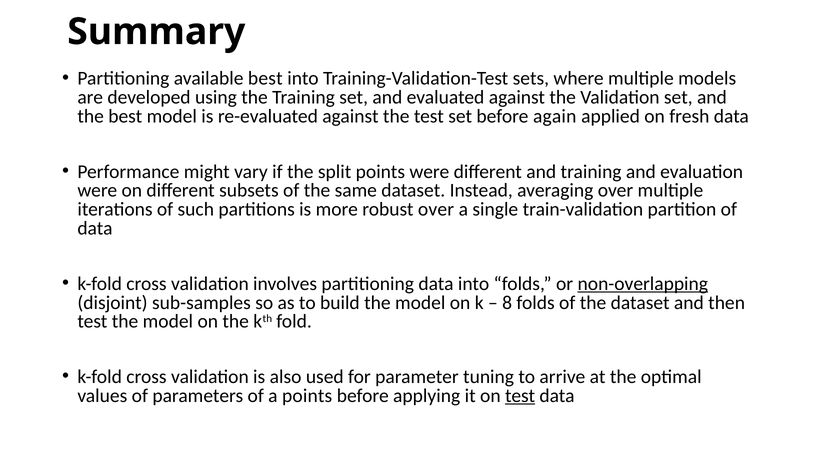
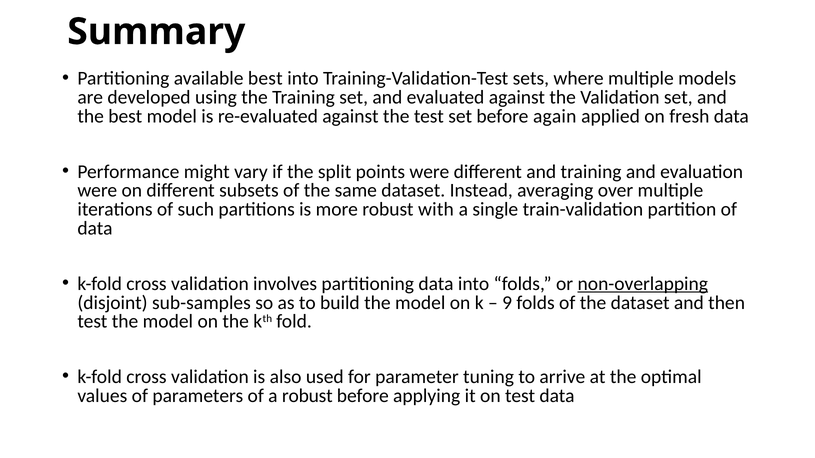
robust over: over -> with (436, 210)
8: 8 -> 9 (507, 303)
a points: points -> robust (307, 396)
test underline: present -> none (520, 396)
